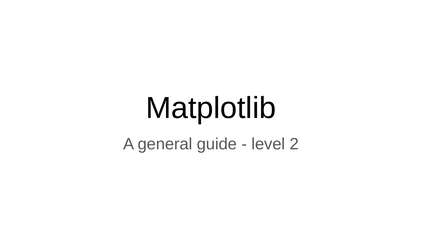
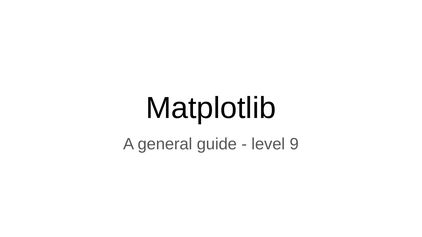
2: 2 -> 9 (294, 144)
